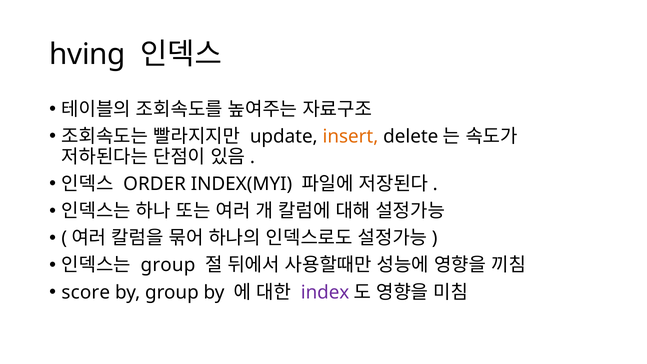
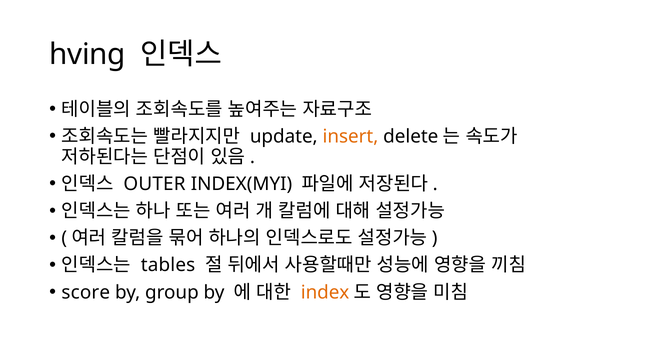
ORDER: ORDER -> OUTER (154, 184)
group: group -> tables (168, 265)
index colour: purple -> orange (325, 292)
